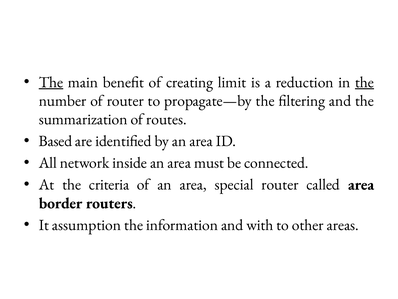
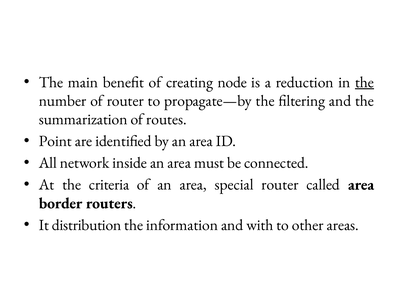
The underline: present -> none (51, 82)
limit: limit -> node (232, 82)
Based: Based -> Point (55, 141)
assumption: assumption -> distribution (87, 225)
